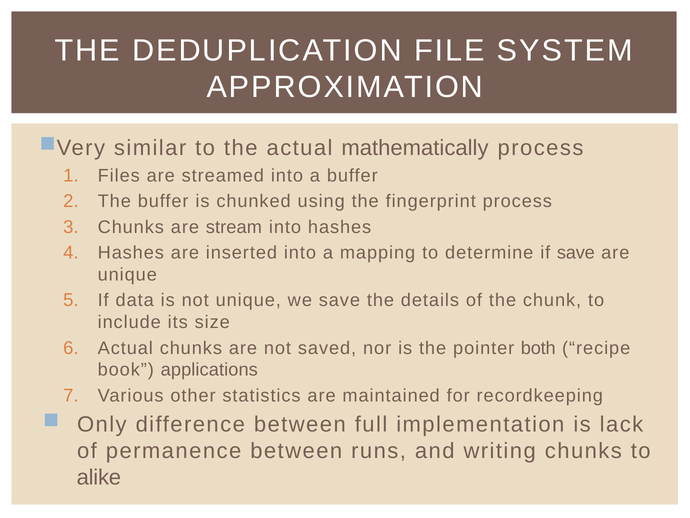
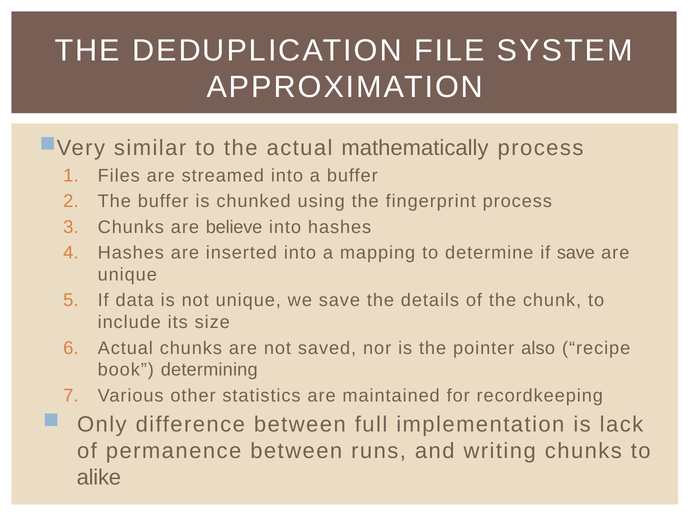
stream: stream -> believe (234, 227)
both: both -> also (538, 348)
applications: applications -> determining (209, 370)
